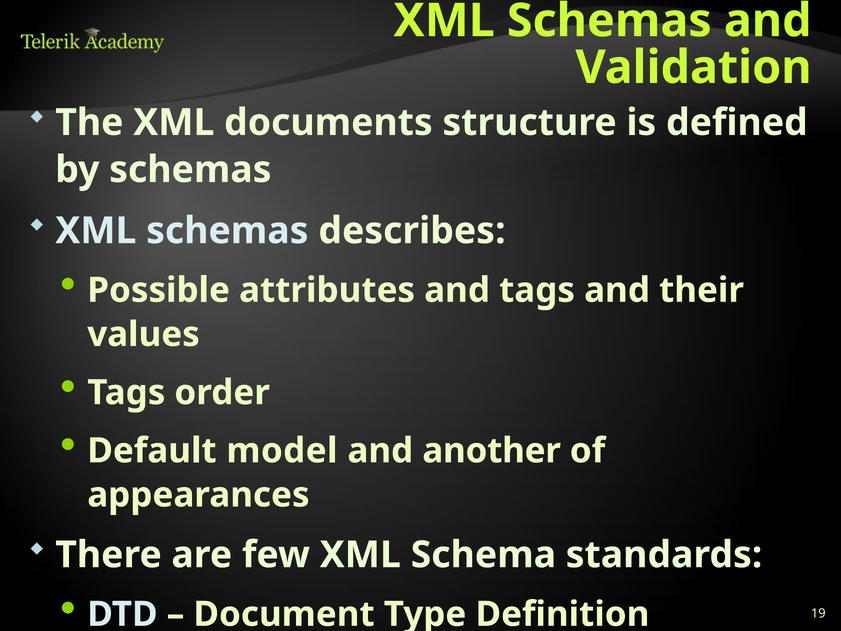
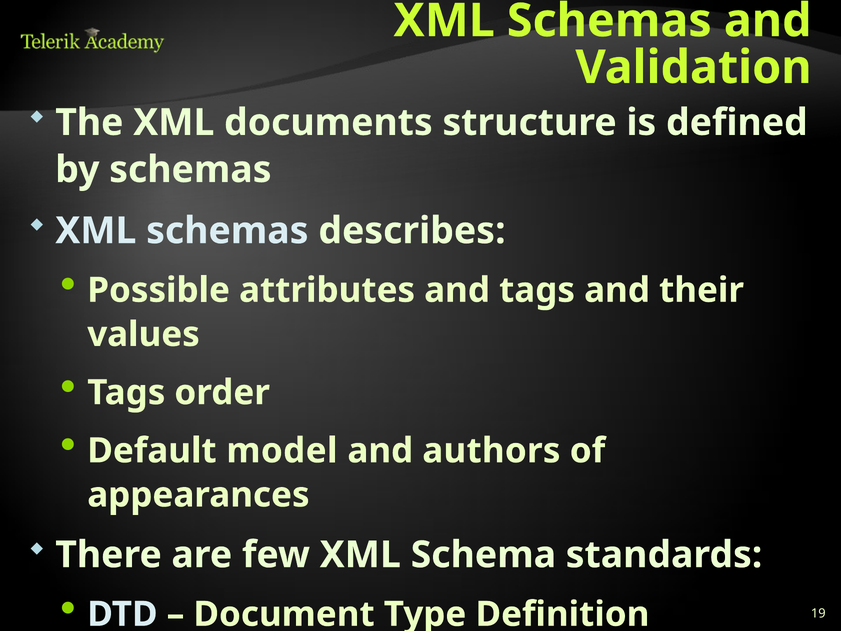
another: another -> authors (491, 451)
